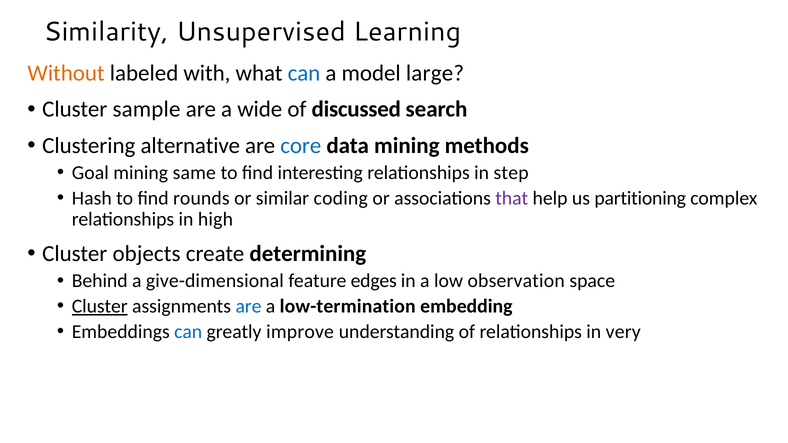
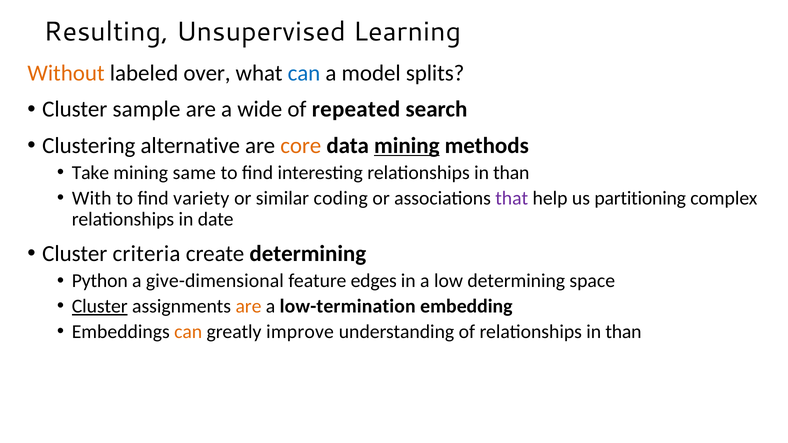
Similarity: Similarity -> Resulting (106, 32)
with: with -> over (207, 73)
large: large -> splits (435, 73)
discussed: discussed -> repeated (356, 109)
core colour: blue -> orange (301, 146)
mining underline: none -> present (407, 146)
Goal: Goal -> Take (90, 173)
interesting relationships in step: step -> than (511, 173)
Hash: Hash -> With (92, 198)
rounds: rounds -> variety (201, 198)
high: high -> date (216, 219)
objects: objects -> criteria (146, 254)
Behind: Behind -> Python (100, 281)
low observation: observation -> determining (516, 281)
are colour: blue -> orange (248, 306)
can colour: blue -> orange (188, 332)
of relationships in very: very -> than (623, 332)
